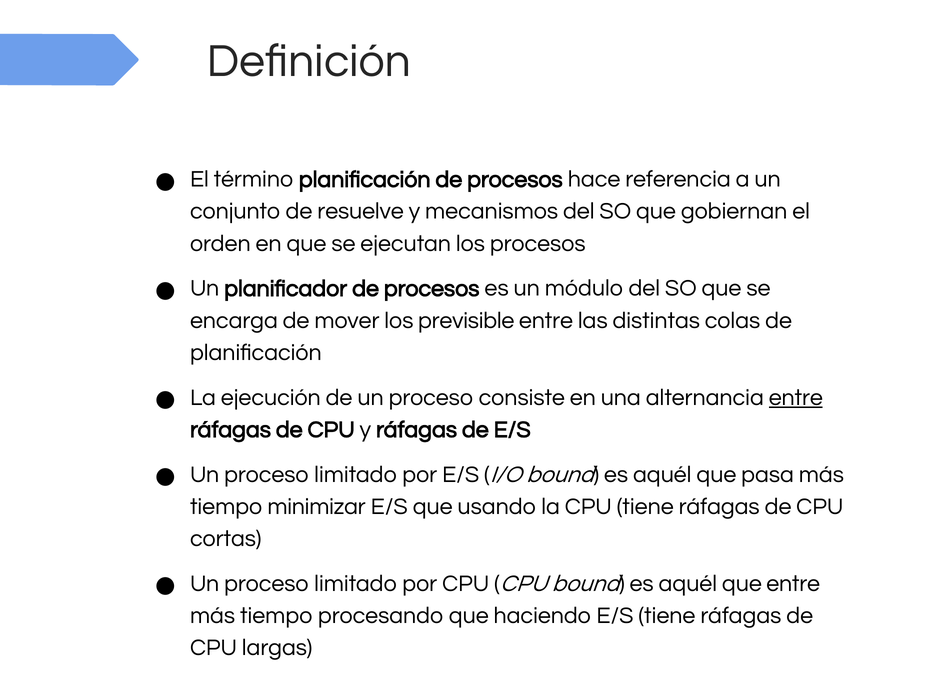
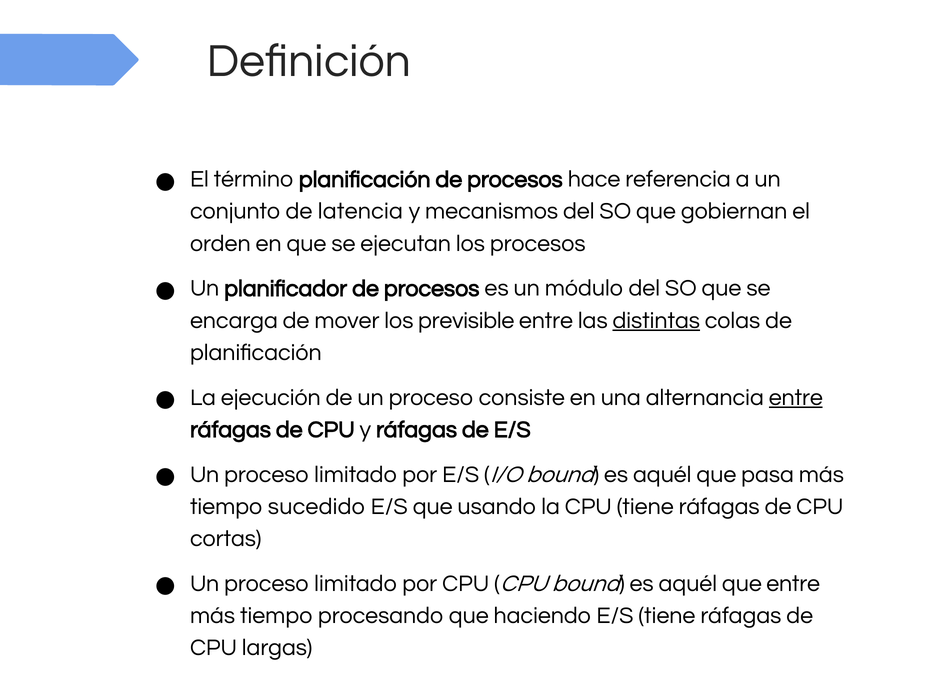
resuelve: resuelve -> latencia (360, 211)
distintas underline: none -> present (656, 320)
minimizar: minimizar -> sucedido (316, 506)
